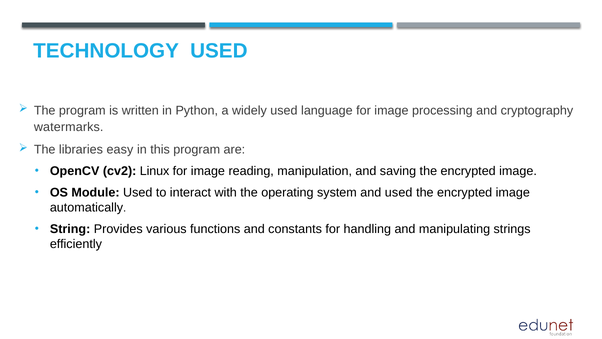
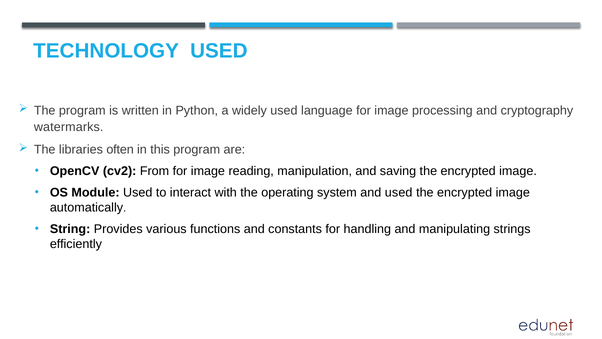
easy: easy -> often (120, 150)
Linux: Linux -> From (155, 171)
